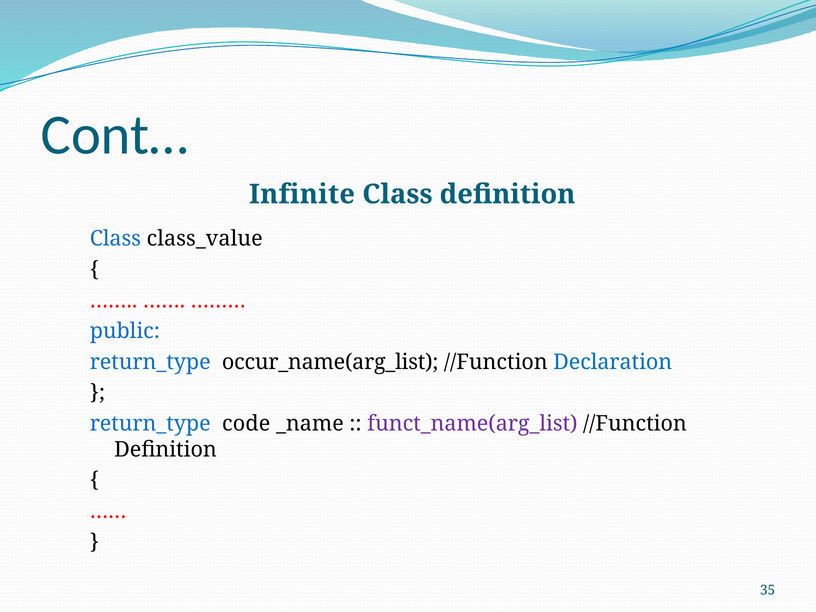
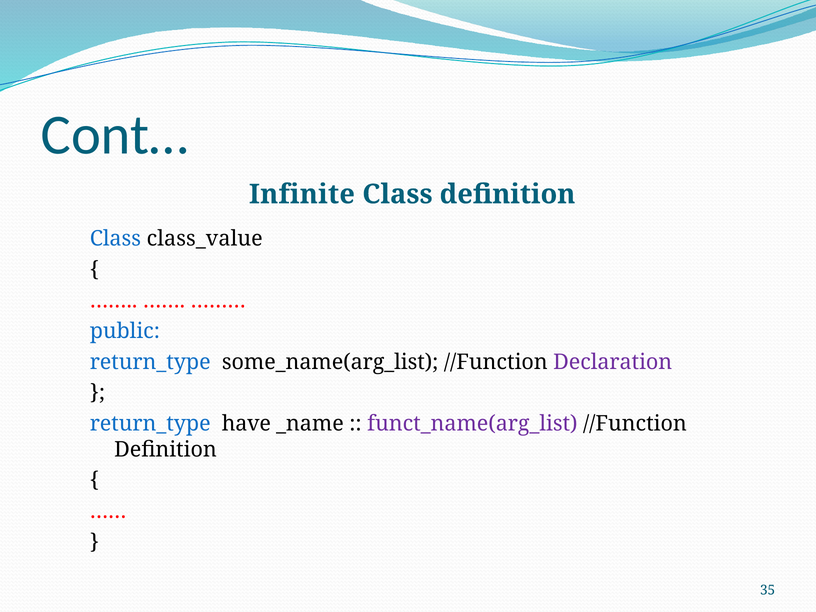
occur_name(arg_list: occur_name(arg_list -> some_name(arg_list (330, 362)
Declaration colour: blue -> purple (613, 362)
code: code -> have (246, 424)
